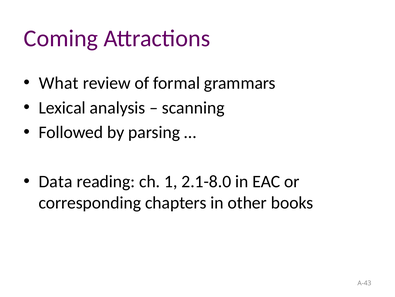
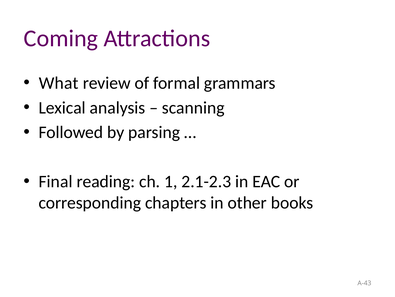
Data: Data -> Final (56, 181)
2.1-8.0: 2.1-8.0 -> 2.1-2.3 (206, 181)
